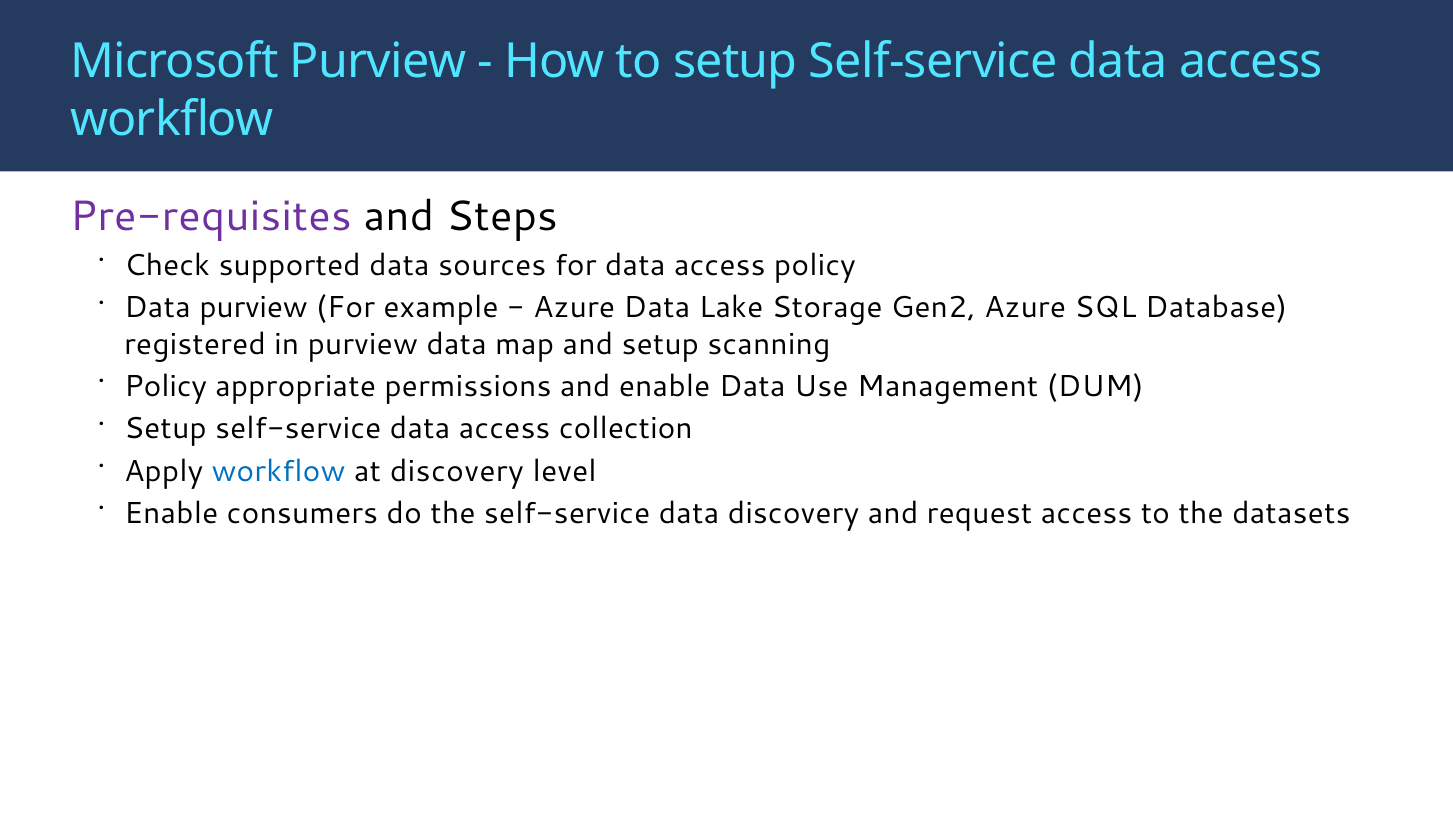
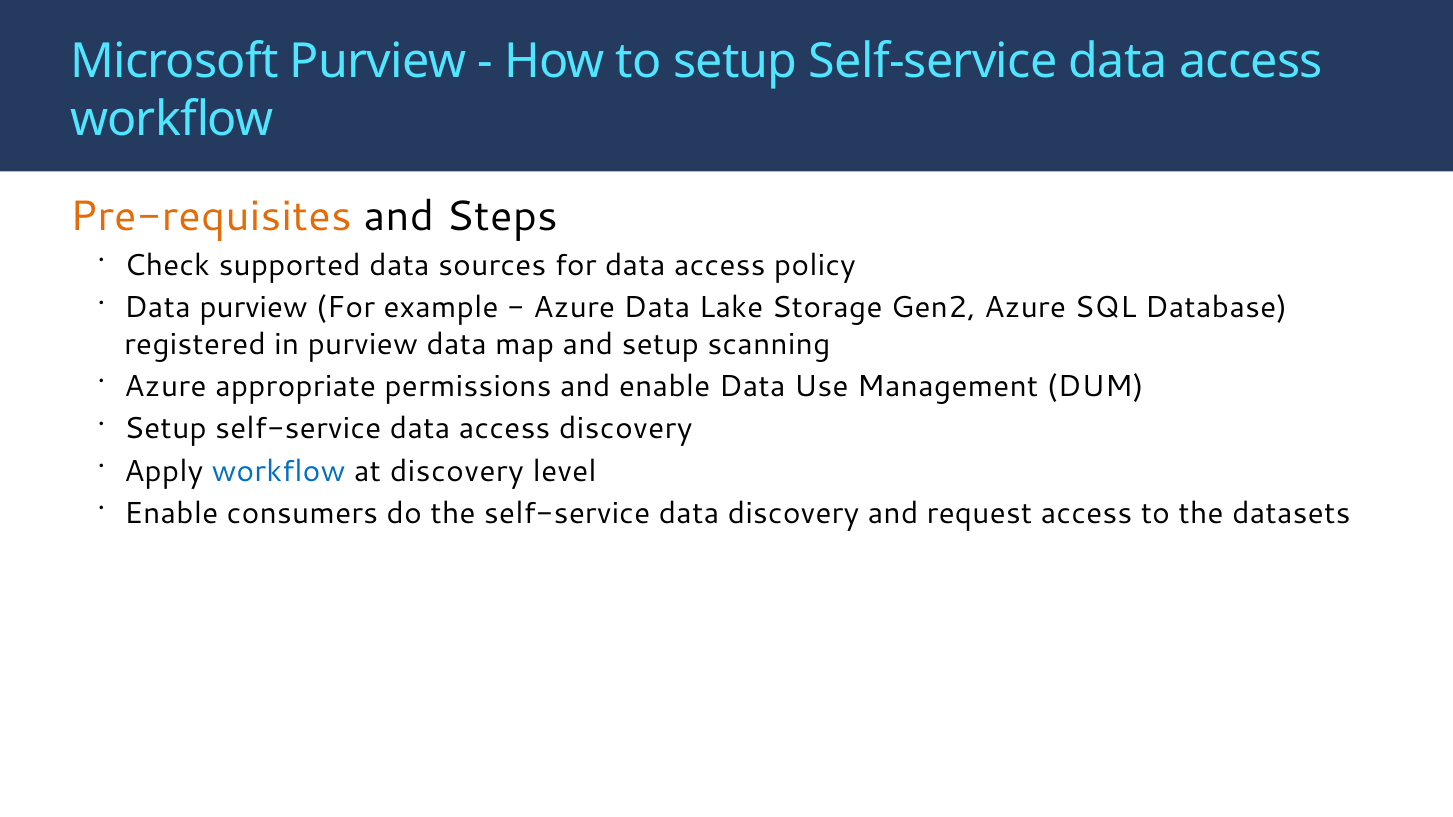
Pre-requisites colour: purple -> orange (211, 217)
Policy: Policy -> Azure (165, 387)
access collection: collection -> discovery (626, 429)
